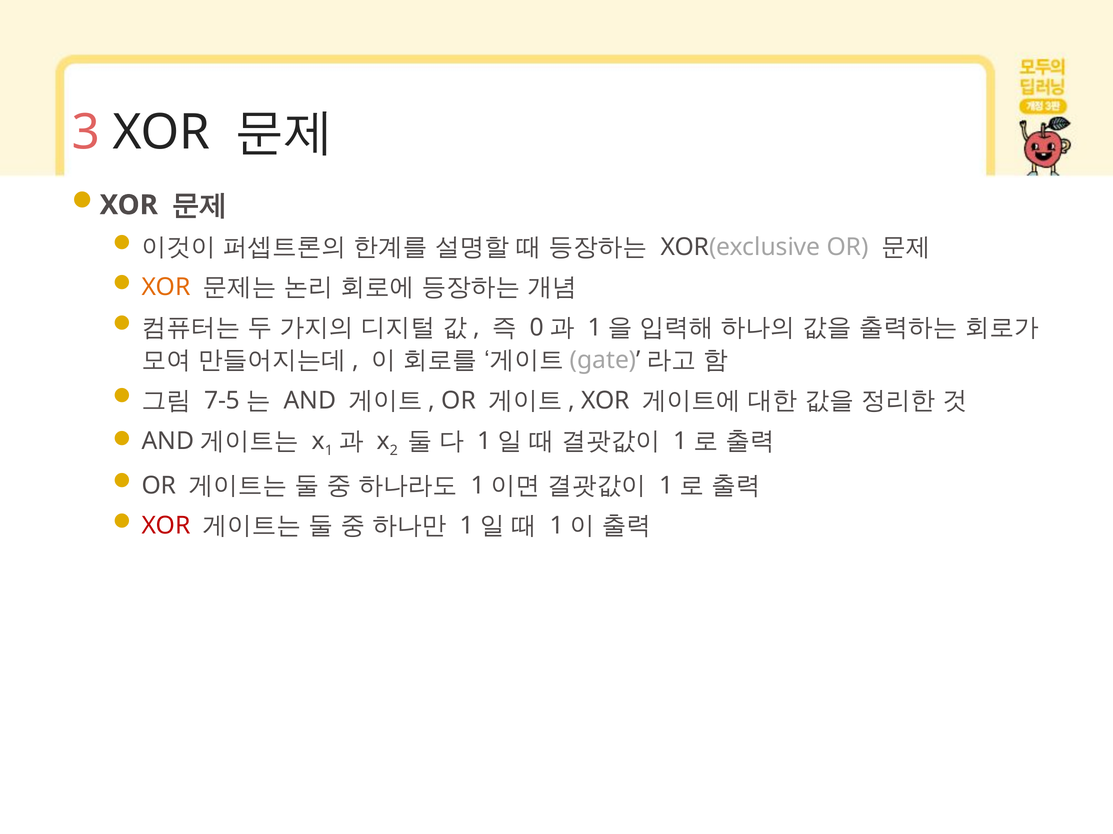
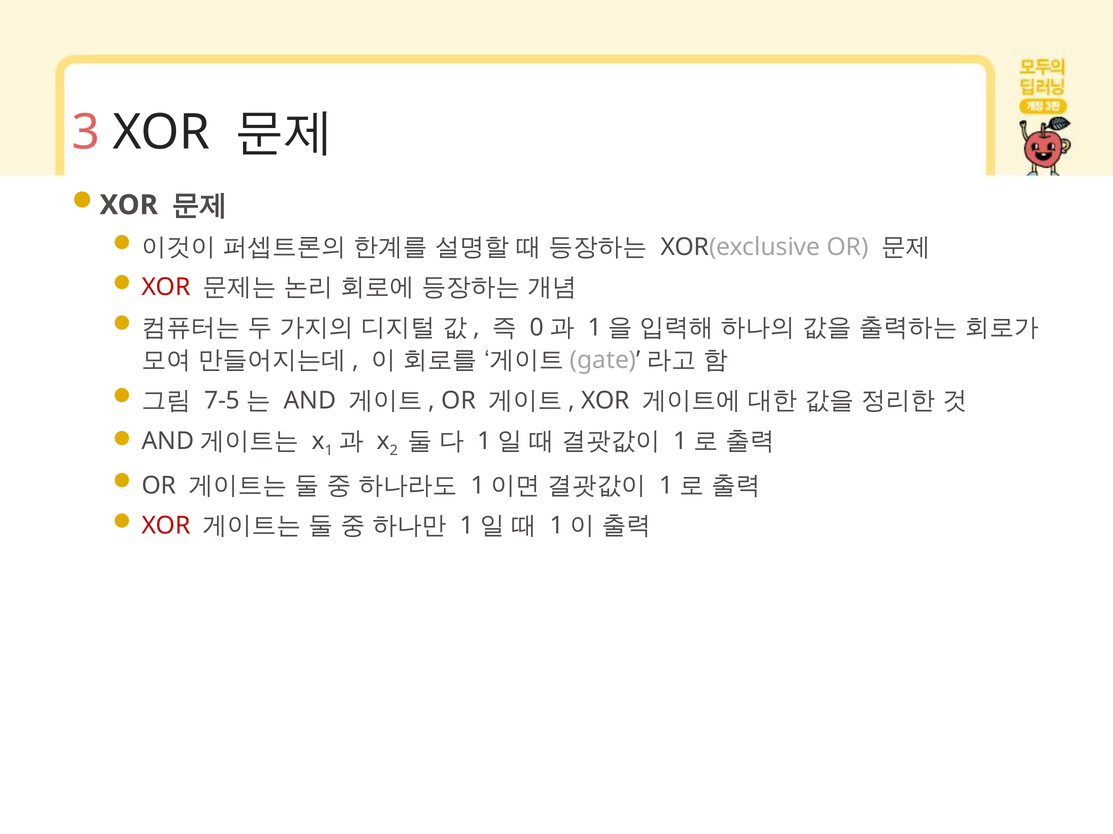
XOR colour: orange -> red (166, 287)
